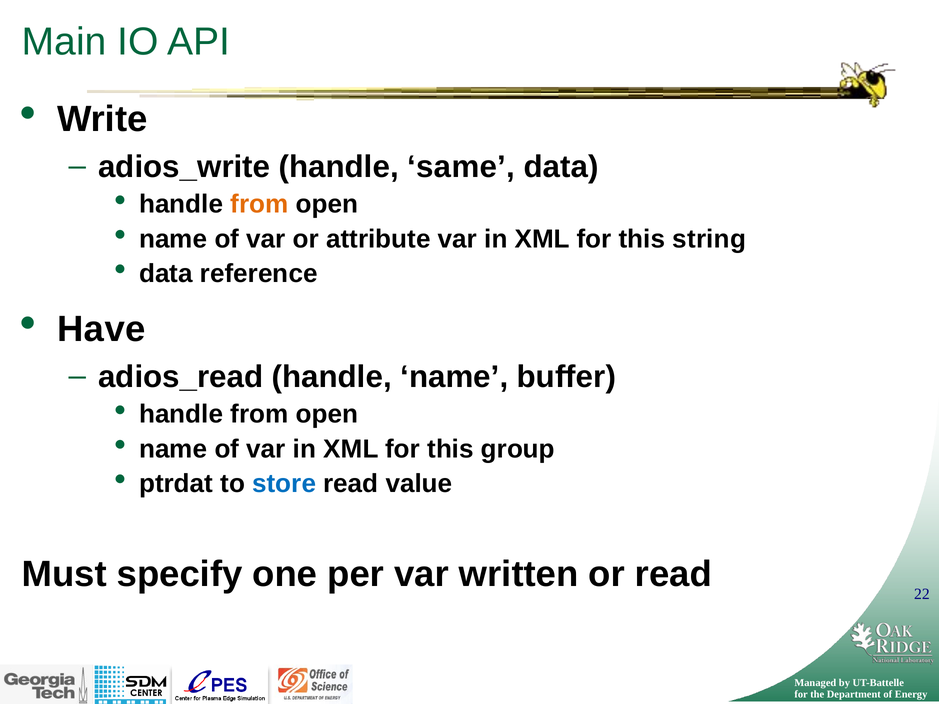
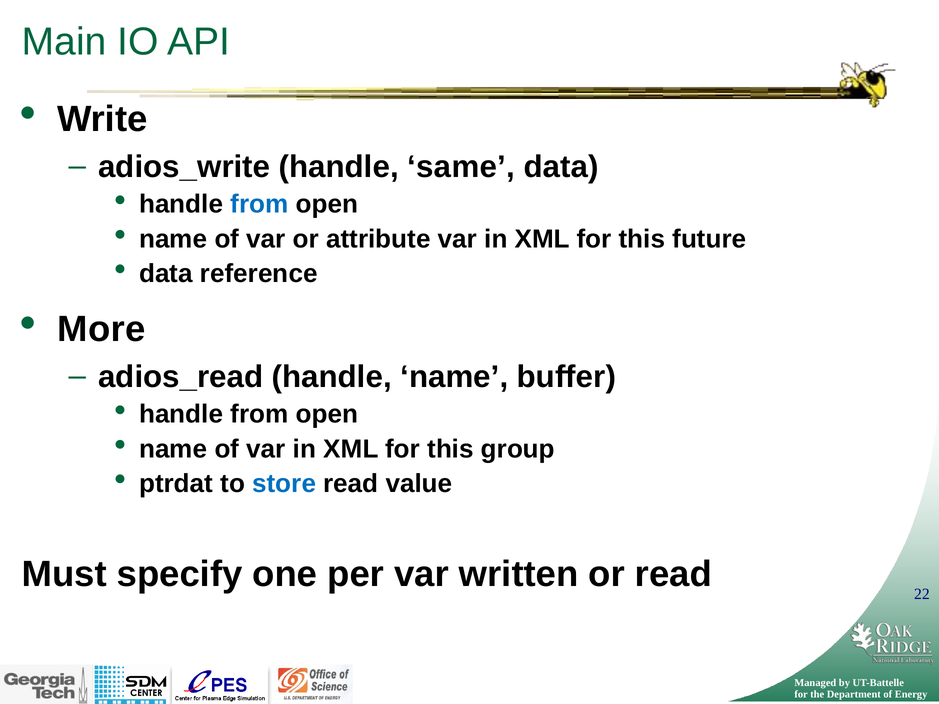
from colour: orange -> blue (259, 204)
string: string -> future (709, 239)
Have: Have -> More (101, 329)
